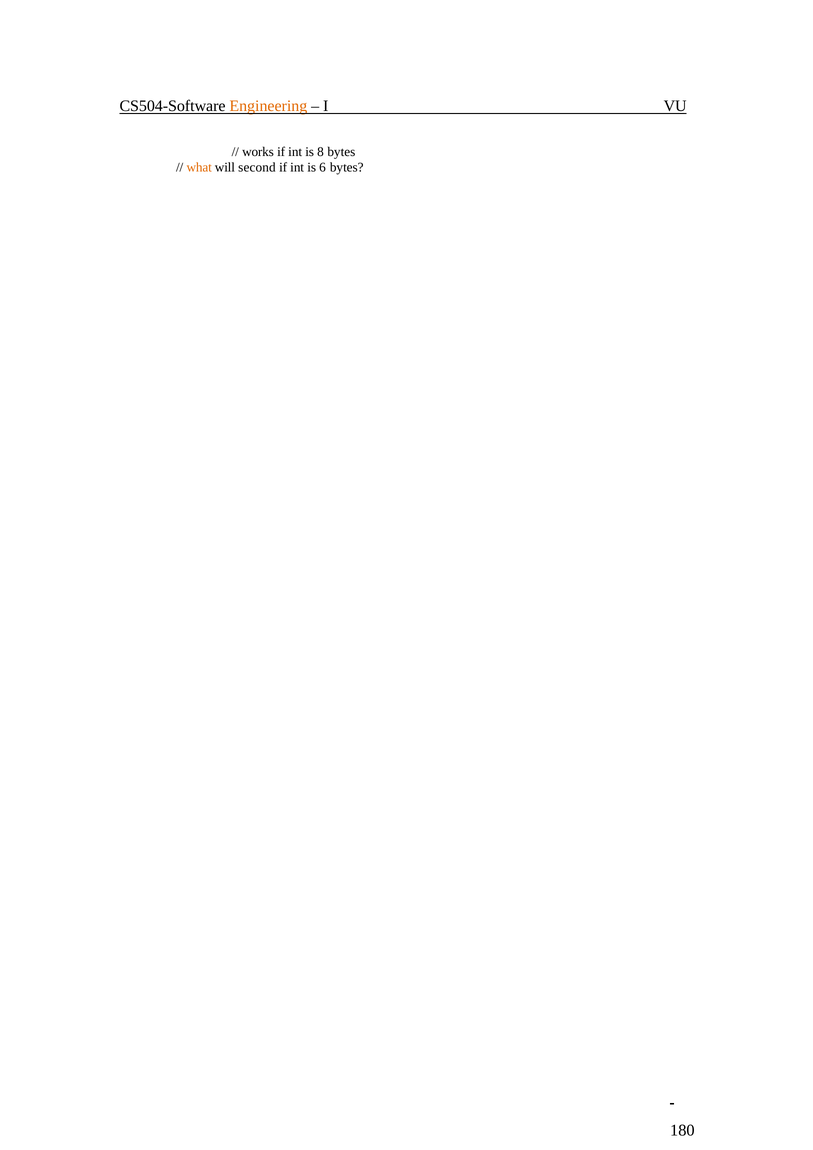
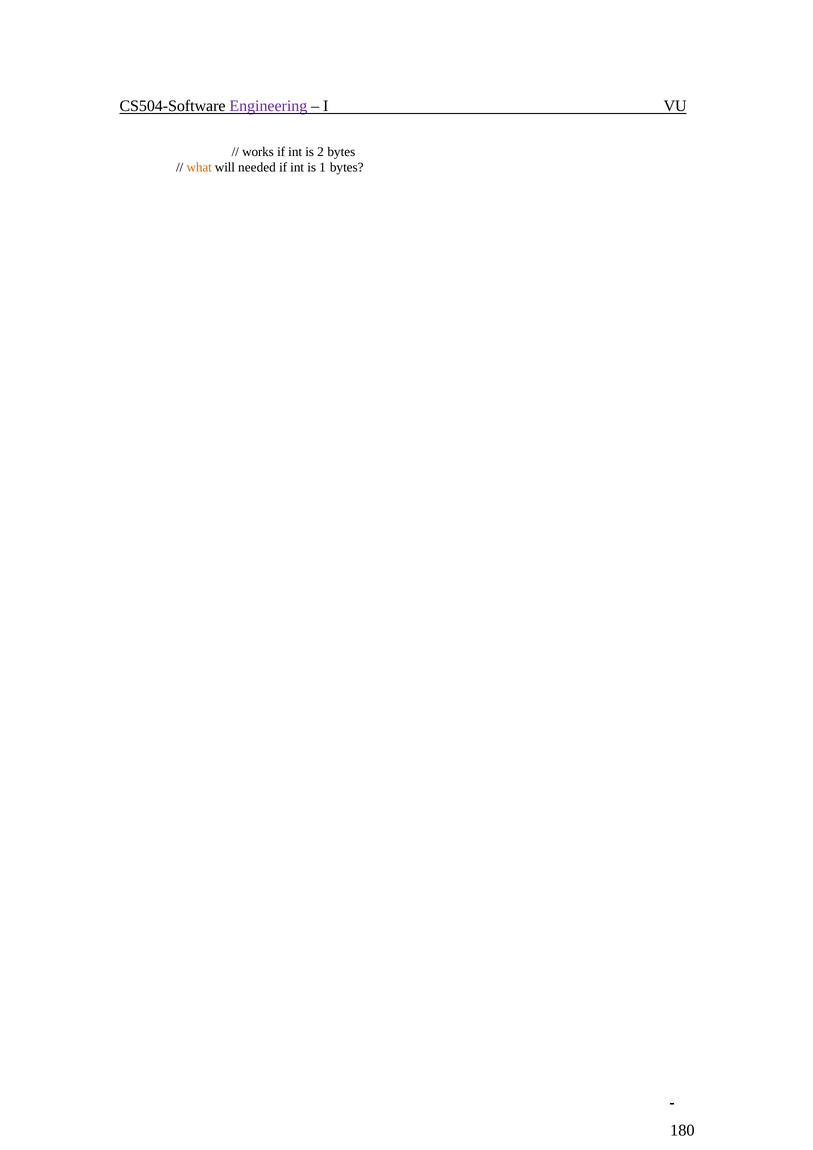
Engineering colour: orange -> purple (268, 106)
8: 8 -> 2 (320, 152)
second: second -> needed (257, 168)
6: 6 -> 1 (322, 168)
